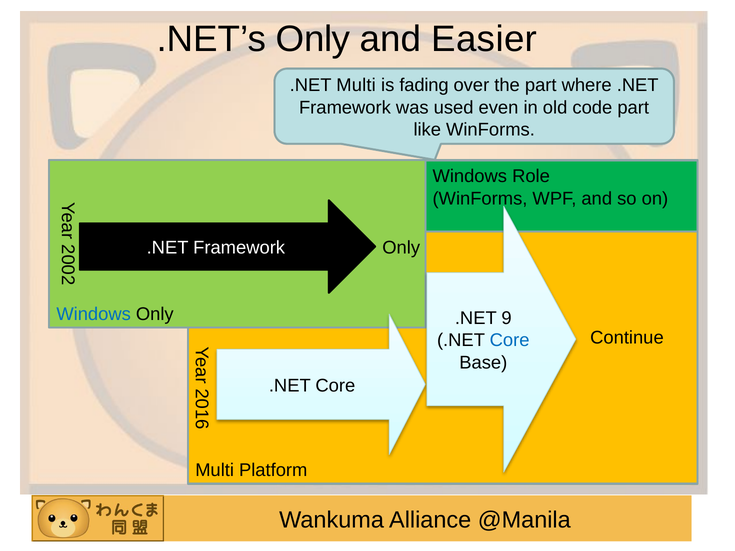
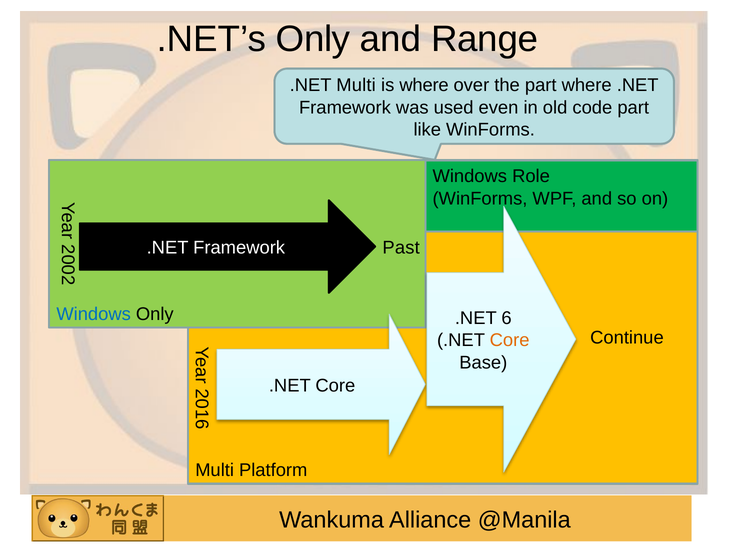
Easier: Easier -> Range (485, 39)
is fading: fading -> where (424, 85)
Only: Only -> Past (401, 248)
.NET 9: 9 -> 6 (507, 319)
Core colour: blue -> orange (510, 341)
